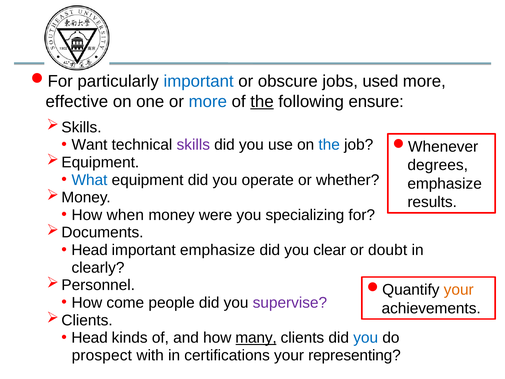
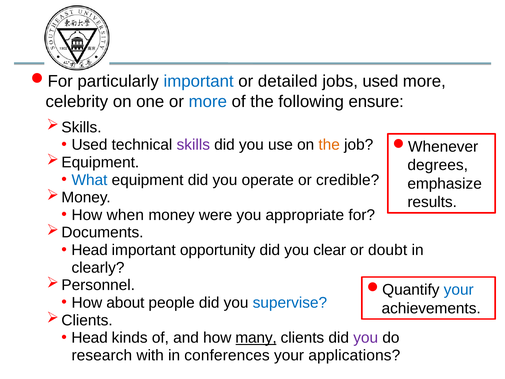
obscure: obscure -> detailed (288, 81)
effective: effective -> celebrity (77, 101)
the underline: present -> none (262, 101)
Want: Want -> Used (89, 145)
the colour: blue -> orange (329, 145)
whether: whether -> credible (348, 180)
specializing: specializing -> appropriate (305, 215)
important emphasize: emphasize -> opportunity (218, 250)
your colour: orange -> blue (459, 290)
come: come -> about (125, 303)
supervise colour: purple -> blue (290, 303)
you colour: blue -> purple (366, 338)
prospect: prospect -> research (102, 355)
certifications: certifications -> conferences (227, 355)
representing: representing -> applications (354, 355)
